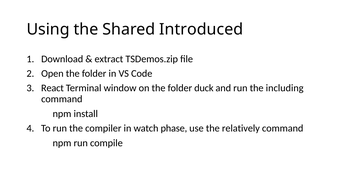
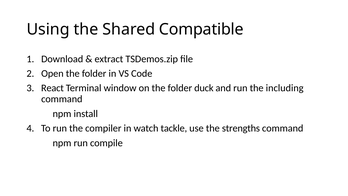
Introduced: Introduced -> Compatible (201, 29)
phase: phase -> tackle (174, 128)
relatively: relatively -> strengths (241, 128)
